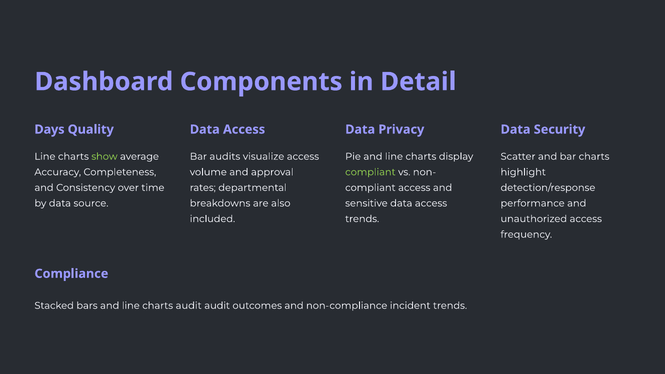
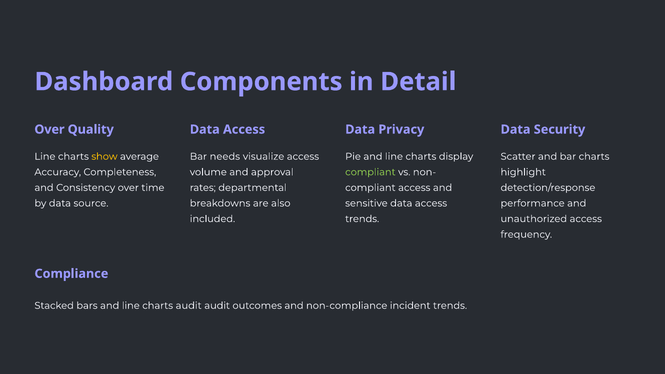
Days: Days -> Over (49, 129)
show colour: light green -> yellow (104, 156)
audits: audits -> needs (225, 156)
